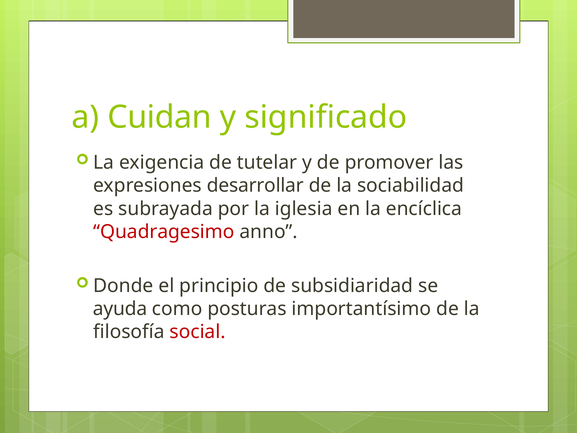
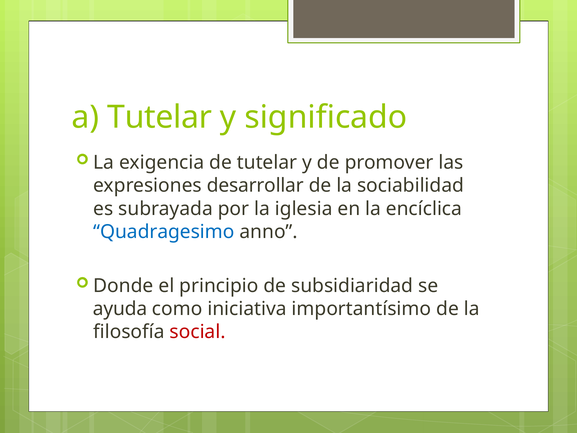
a Cuidan: Cuidan -> Tutelar (160, 117)
Quadragesimo colour: red -> blue (164, 232)
posturas: posturas -> iniciativa (247, 309)
